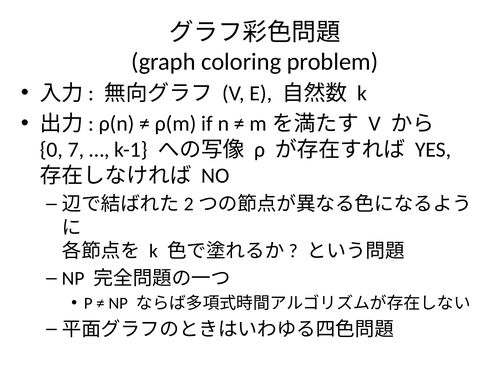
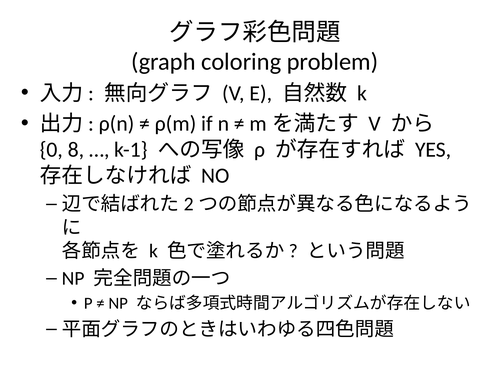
7: 7 -> 8 (76, 150)
